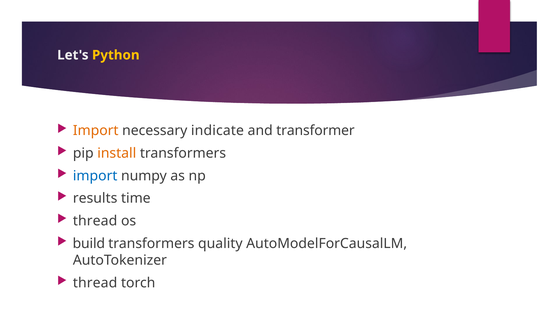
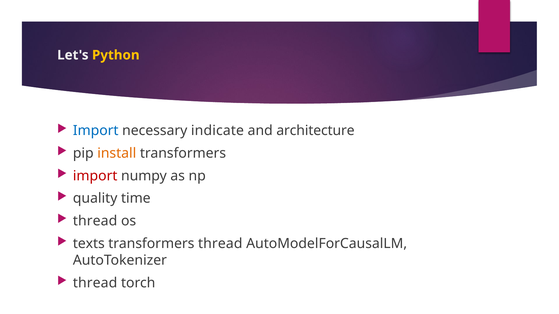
Import colour: orange -> blue (96, 131)
transformer: transformer -> architecture (315, 131)
import colour: blue -> red (95, 176)
results: results -> quality (95, 199)
build: build -> texts (89, 244)
transformers quality: quality -> thread (220, 244)
